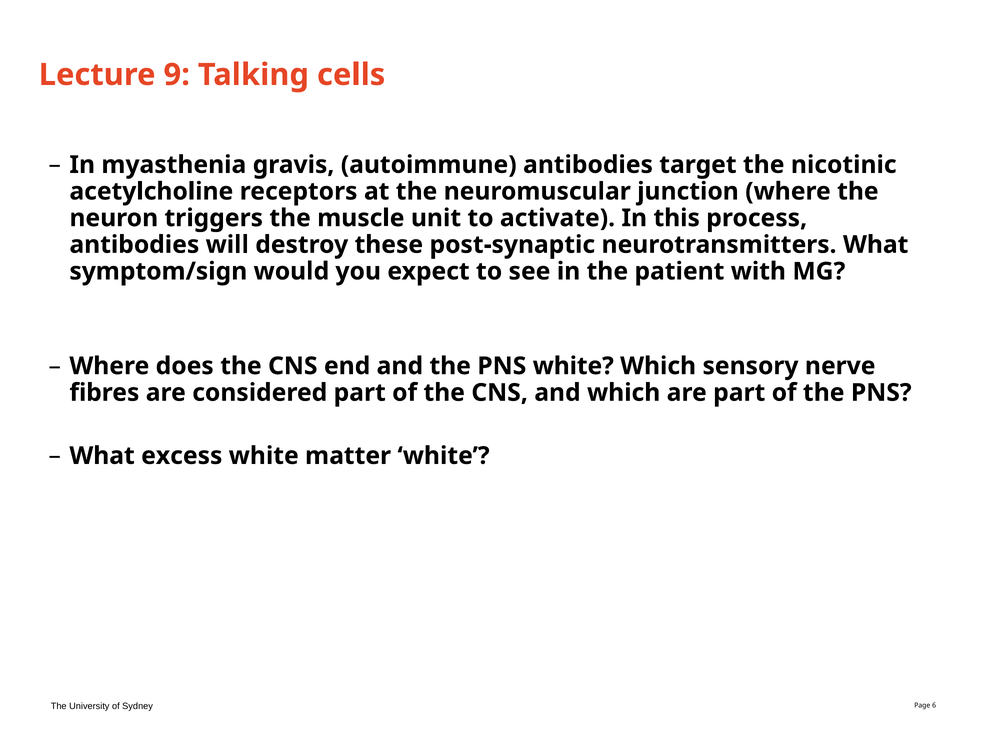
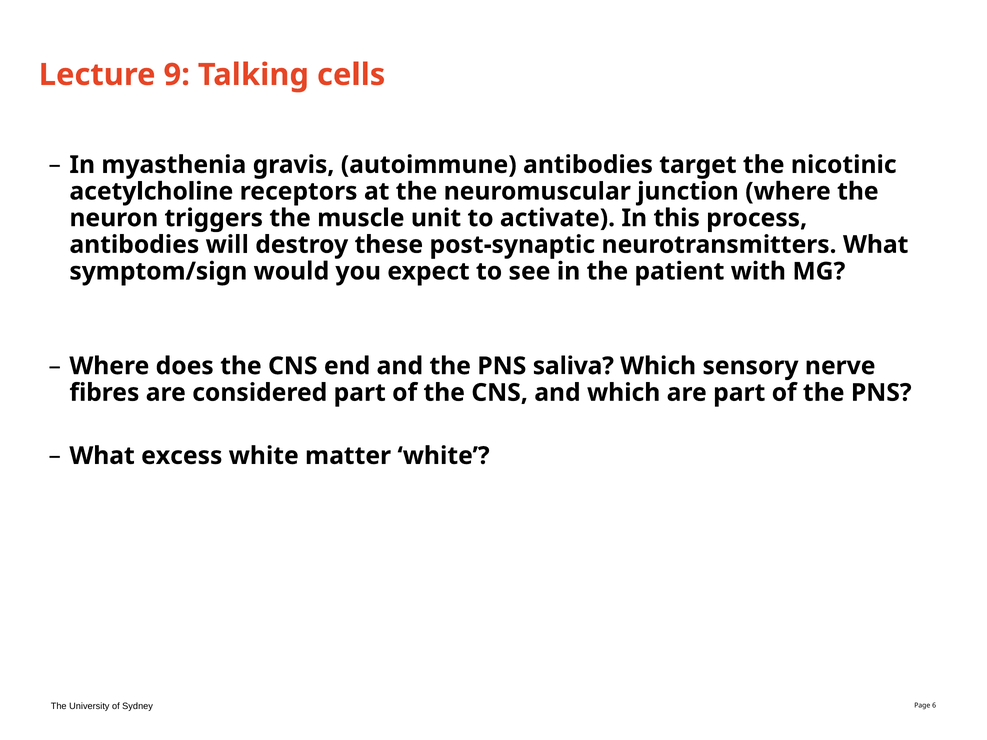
PNS white: white -> saliva (573, 366)
